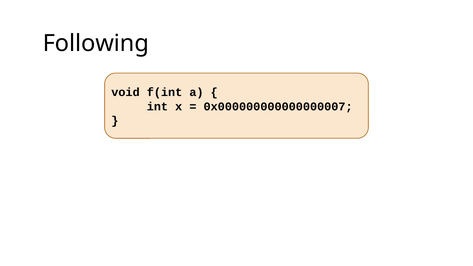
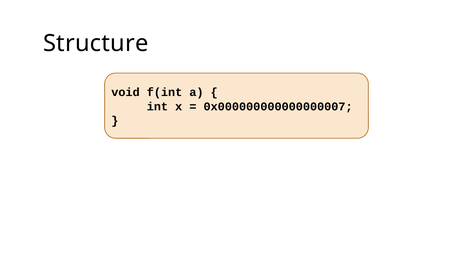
Following: Following -> Structure (96, 43)
